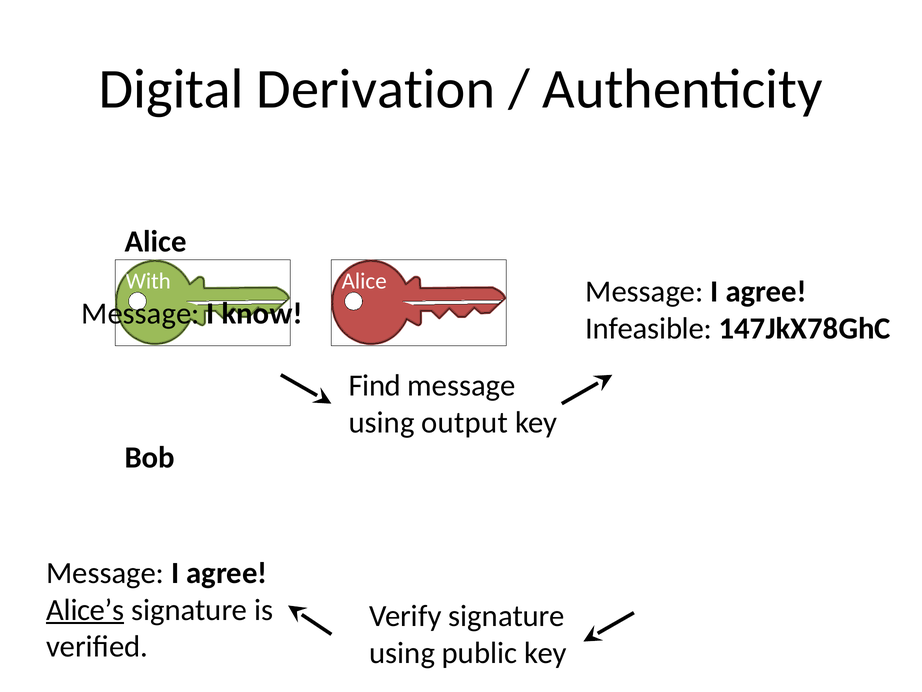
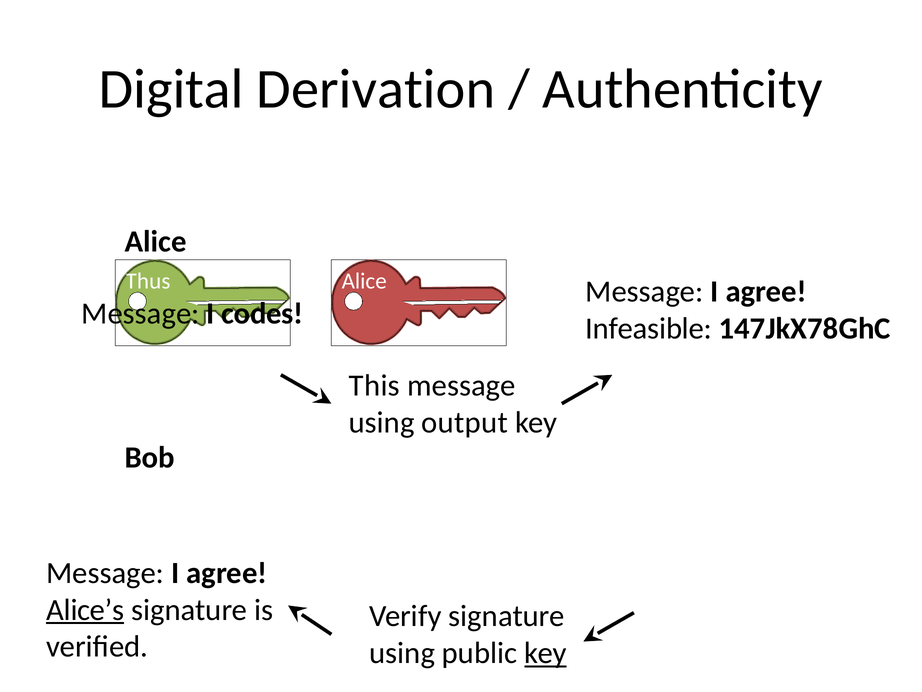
With: With -> Thus (148, 281)
know: know -> codes (262, 313)
Find: Find -> This (374, 385)
key underline: none -> present (545, 653)
